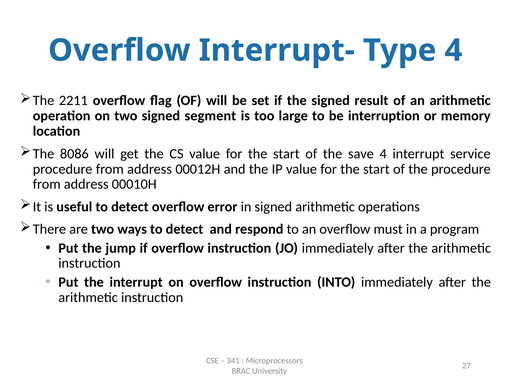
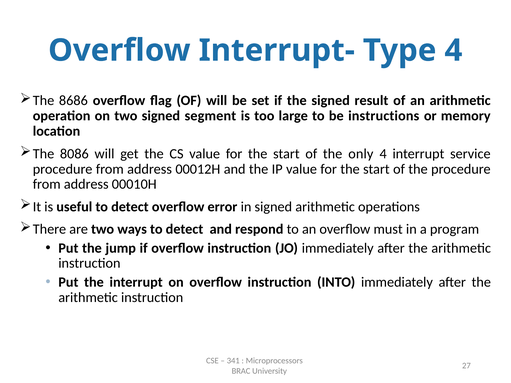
2211: 2211 -> 8686 (73, 101)
interruption: interruption -> instructions (384, 116)
save: save -> only (361, 154)
